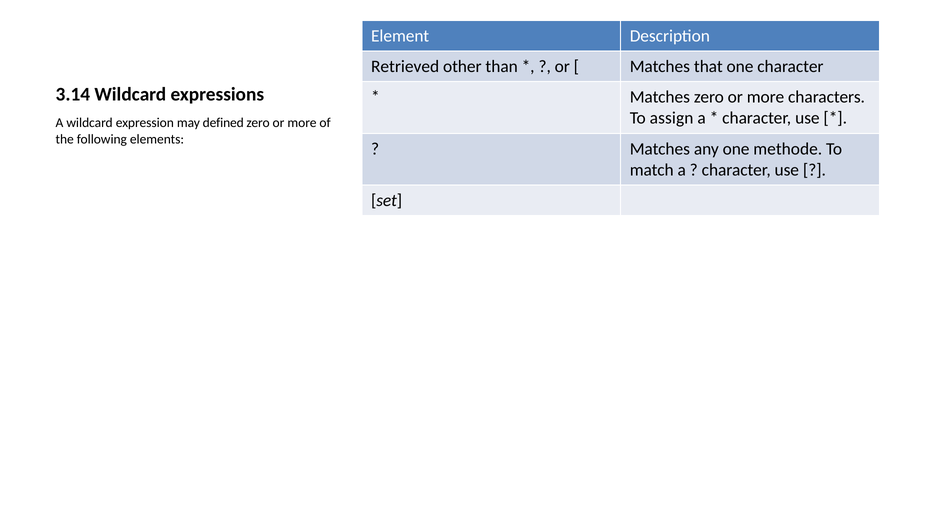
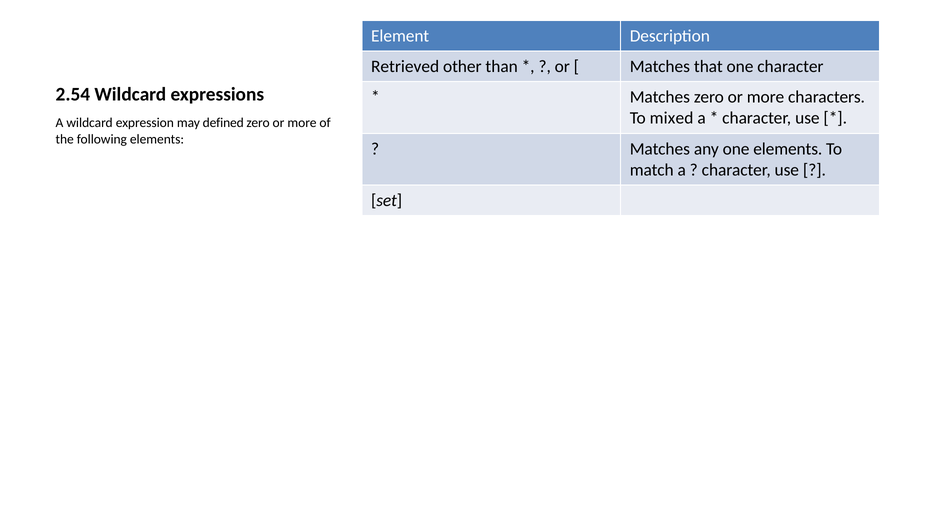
3.14: 3.14 -> 2.54 (73, 94)
assign: assign -> mixed (672, 118)
one methode: methode -> elements (788, 149)
